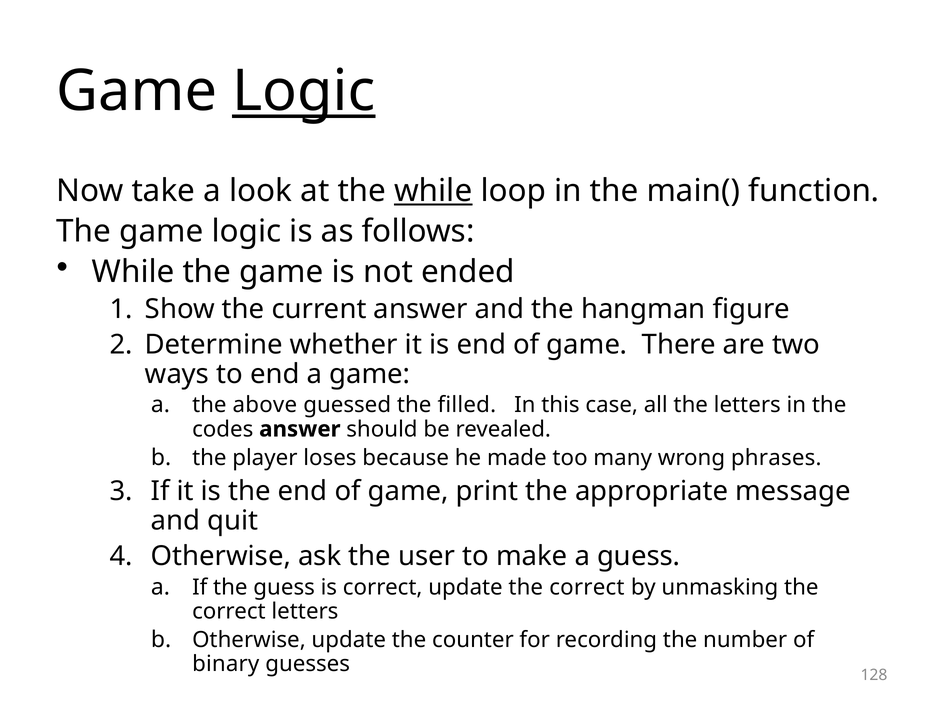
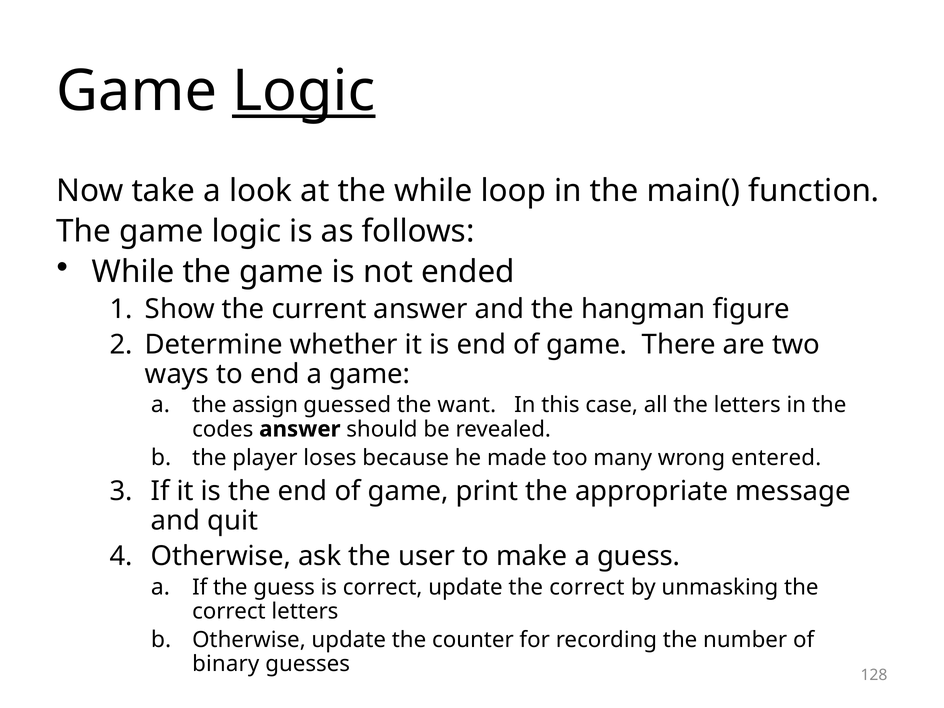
while underline: present -> none (433, 191)
above: above -> assign (265, 405)
filled: filled -> want (467, 405)
phrases: phrases -> entered (776, 458)
